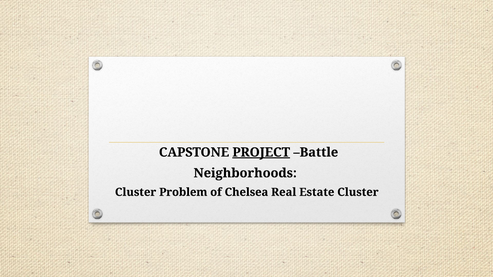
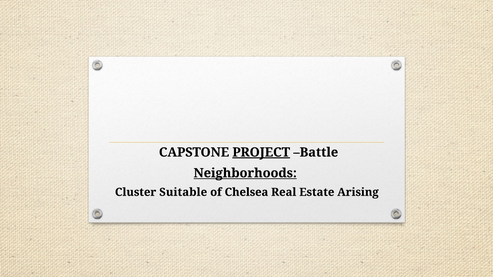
Neighborhoods underline: none -> present (245, 173)
Problem: Problem -> Suitable (183, 192)
Estate Cluster: Cluster -> Arising (358, 192)
